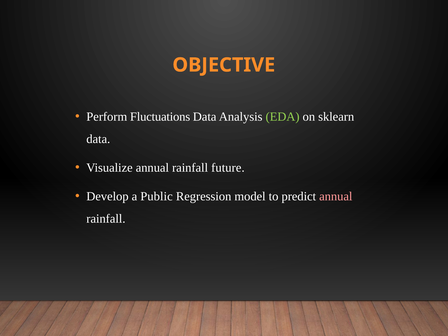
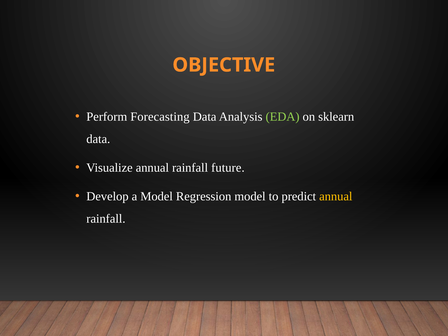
Fluctuations: Fluctuations -> Forecasting (160, 117)
a Public: Public -> Model (157, 196)
annual colour: pink -> yellow (336, 196)
